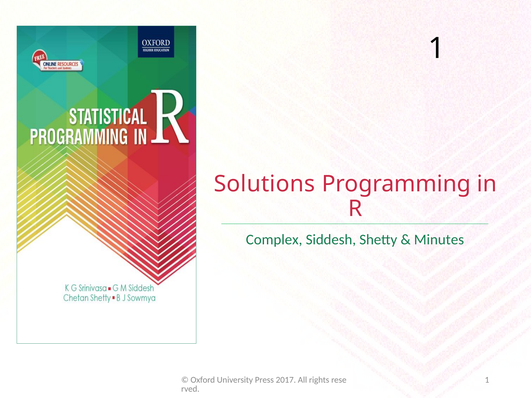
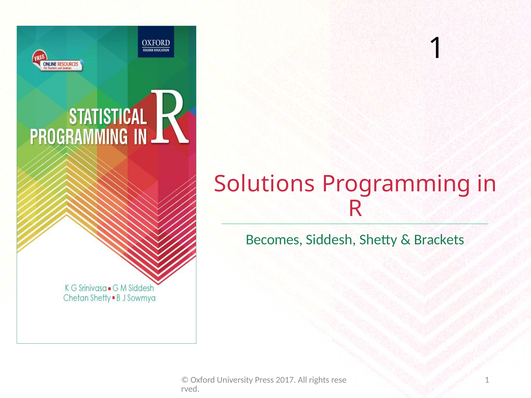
Complex: Complex -> Becomes (274, 240)
Minutes: Minutes -> Brackets (439, 240)
